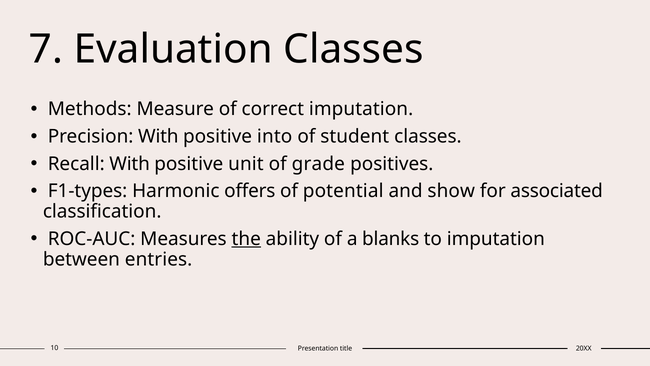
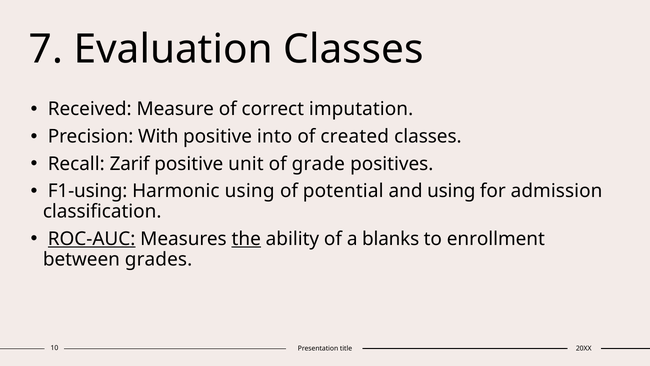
Methods: Methods -> Received (90, 109)
student: student -> created (355, 136)
Recall With: With -> Zarif (130, 164)
F1-types: F1-types -> F1-using (88, 191)
Harmonic offers: offers -> using (250, 191)
and show: show -> using (451, 191)
associated: associated -> admission (557, 191)
ROC-AUC underline: none -> present (92, 239)
to imputation: imputation -> enrollment (496, 239)
entries: entries -> grades (159, 259)
